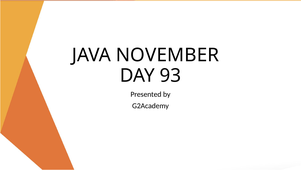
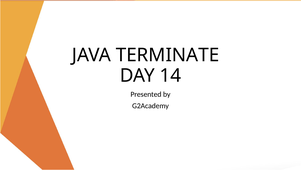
NOVEMBER: NOVEMBER -> TERMINATE (168, 55)
93: 93 -> 14 (170, 75)
